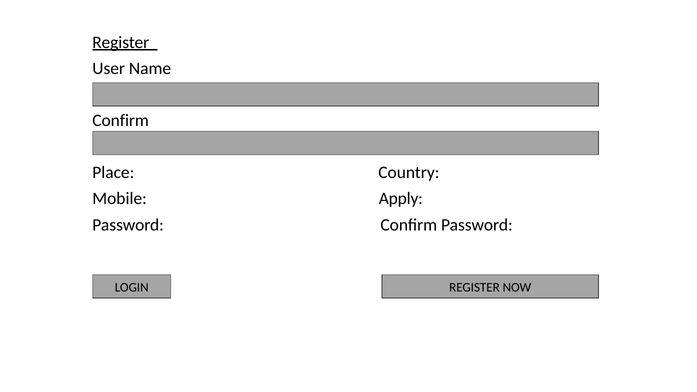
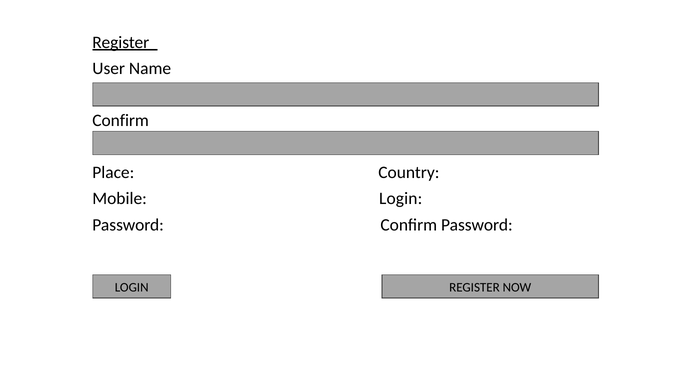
Mobile Apply: Apply -> Login (401, 199)
